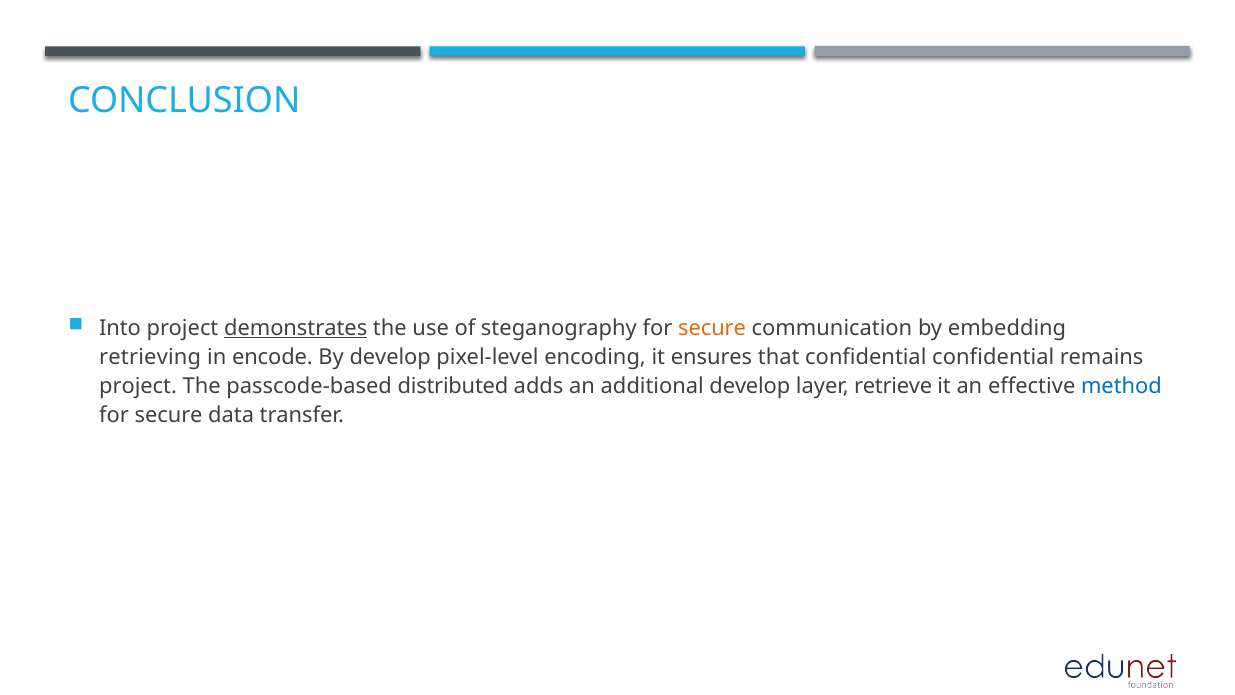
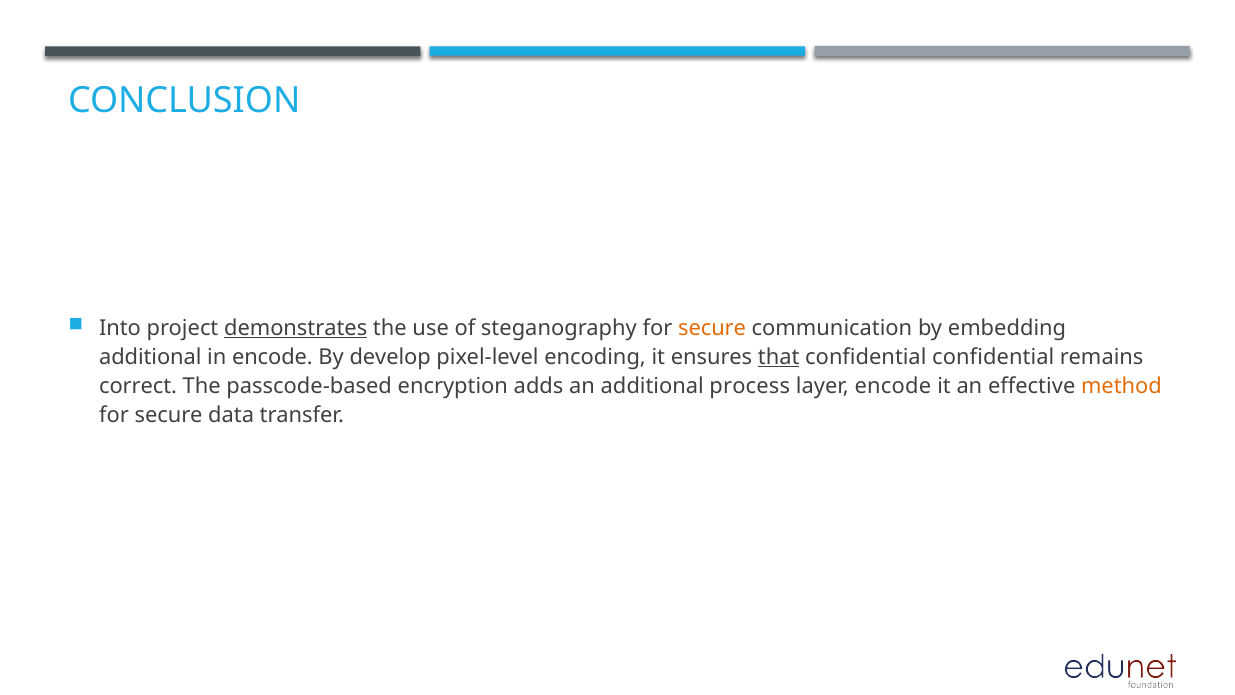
retrieving: retrieving -> additional (150, 357)
that underline: none -> present (779, 357)
project: project -> correct (138, 386)
distributed: distributed -> encryption (453, 386)
additional develop: develop -> process (750, 386)
layer retrieve: retrieve -> encode (893, 386)
method colour: blue -> orange (1121, 386)
